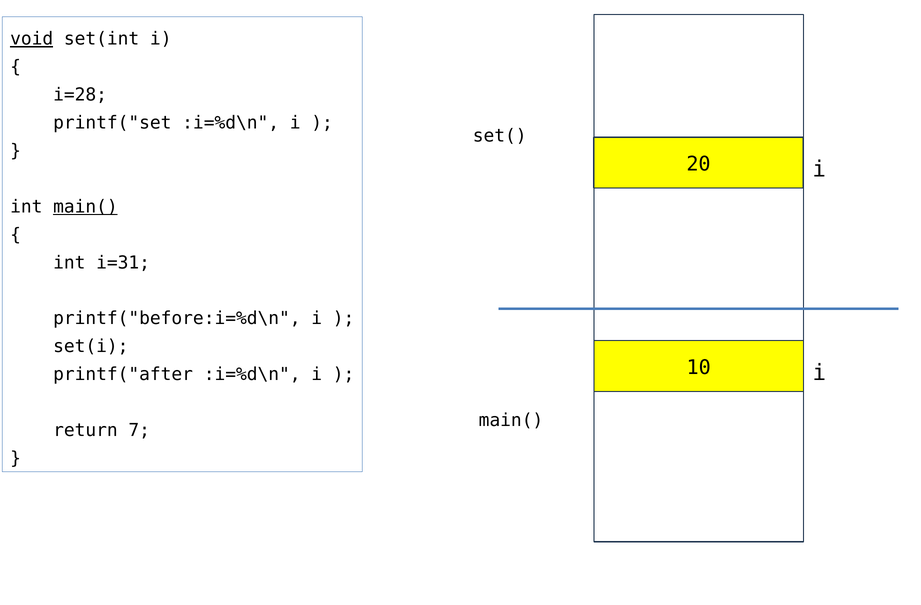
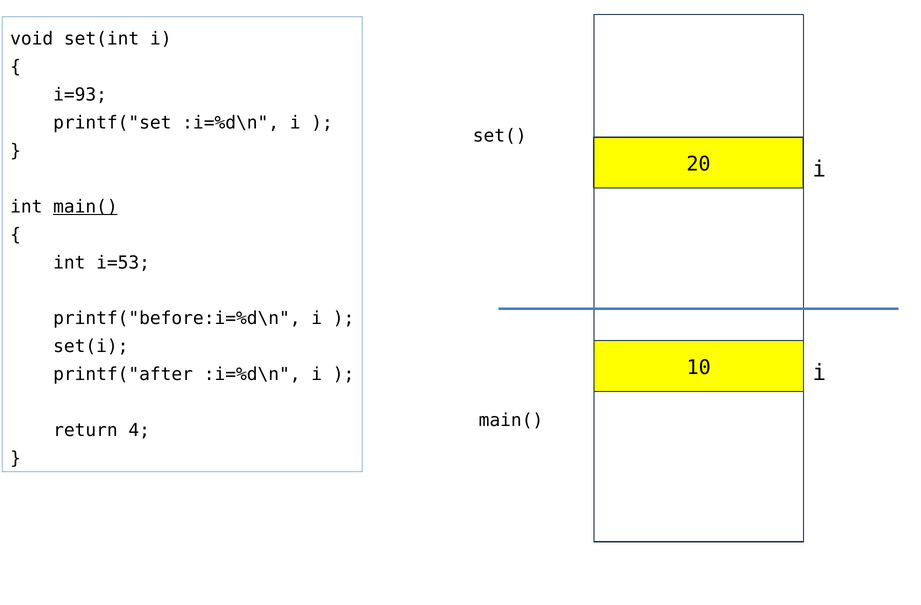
void underline: present -> none (32, 39)
i=28: i=28 -> i=93 (80, 95)
i=31: i=31 -> i=53 (123, 263)
7: 7 -> 4 (139, 430)
